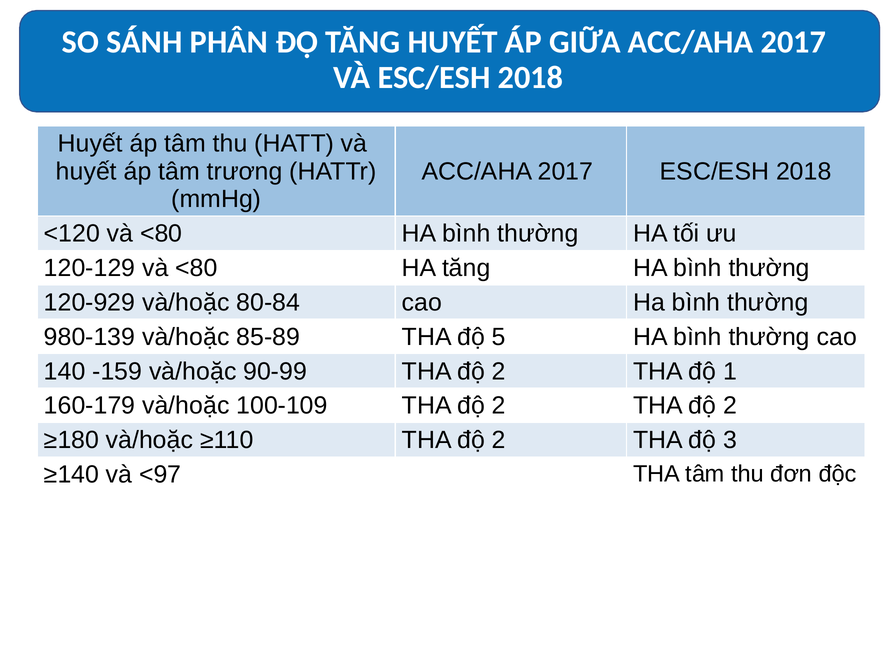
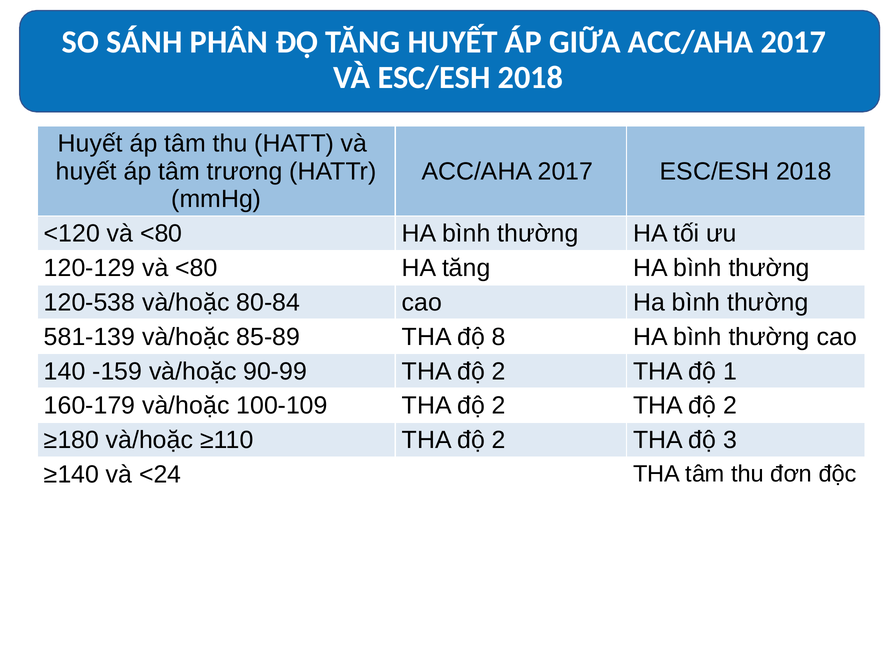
120-929: 120-929 -> 120-538 (90, 303)
980-139: 980-139 -> 581-139 (90, 337)
5: 5 -> 8 (499, 337)
<97: <97 -> <24 (160, 475)
